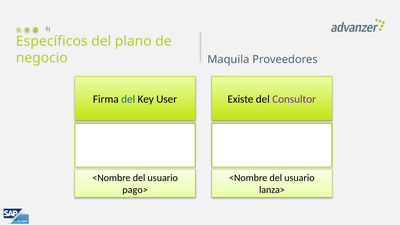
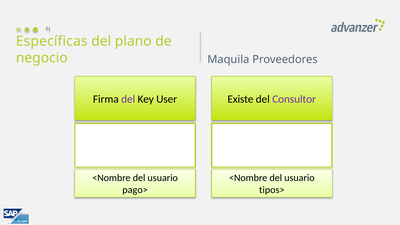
Específicos: Específicos -> Específicas (52, 41)
del colour: blue -> purple (128, 99)
lanza>: lanza> -> tipos> (272, 190)
